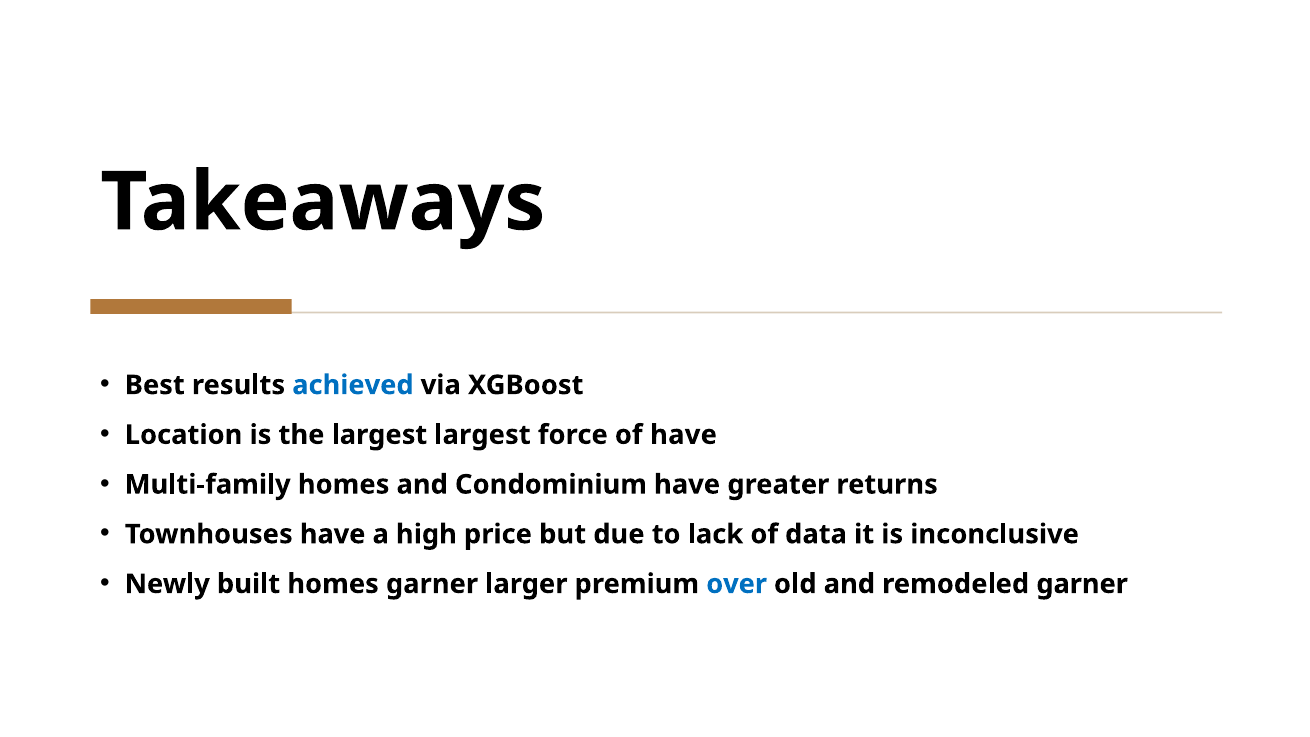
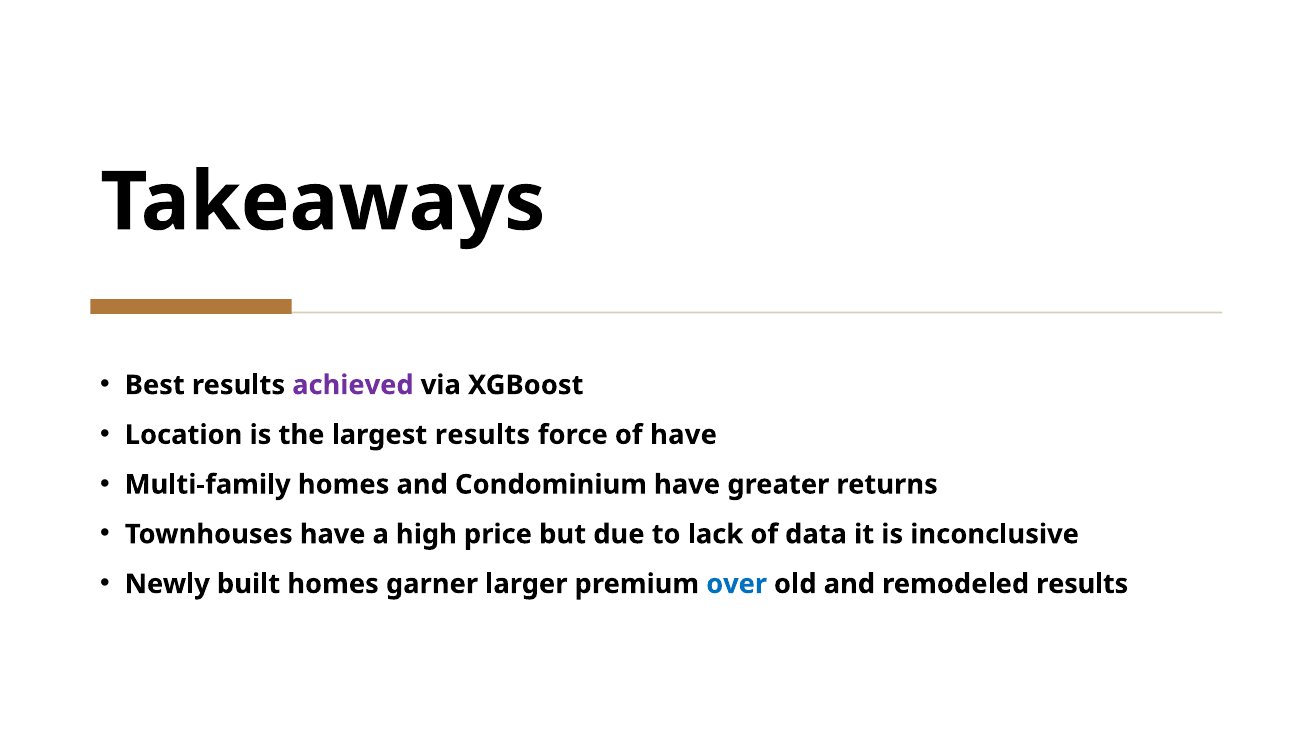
achieved colour: blue -> purple (353, 385)
largest largest: largest -> results (482, 435)
remodeled garner: garner -> results (1082, 584)
